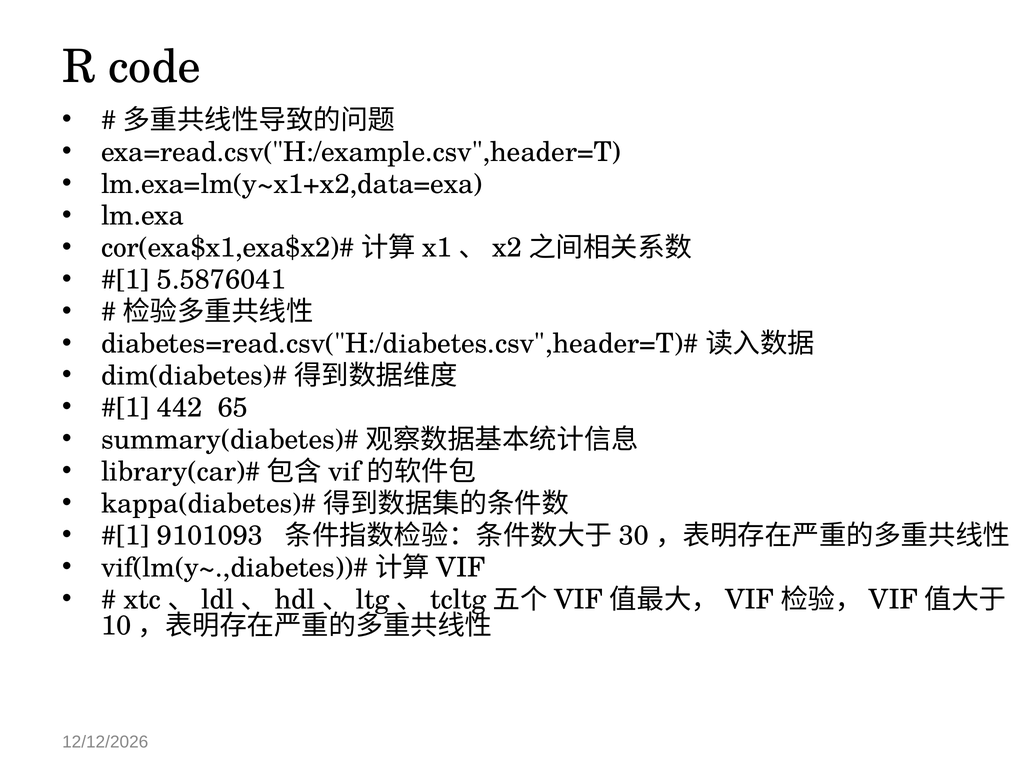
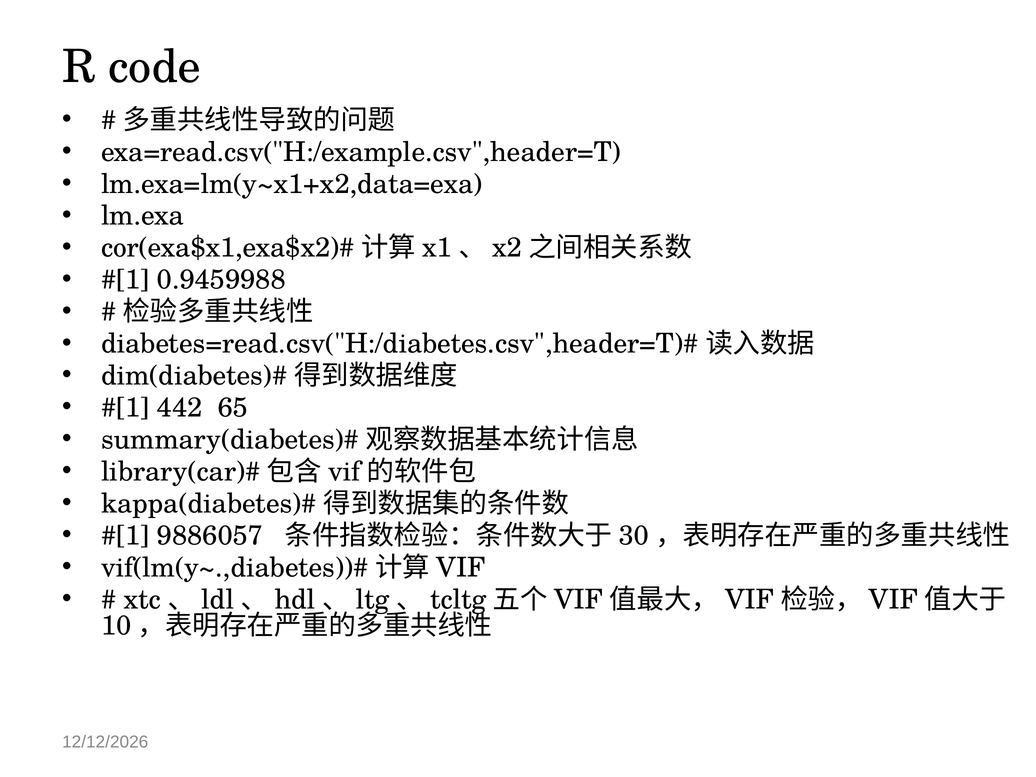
5.5876041: 5.5876041 -> 0.9459988 (221, 280)
9101093: 9101093 -> 9886057 (210, 536)
